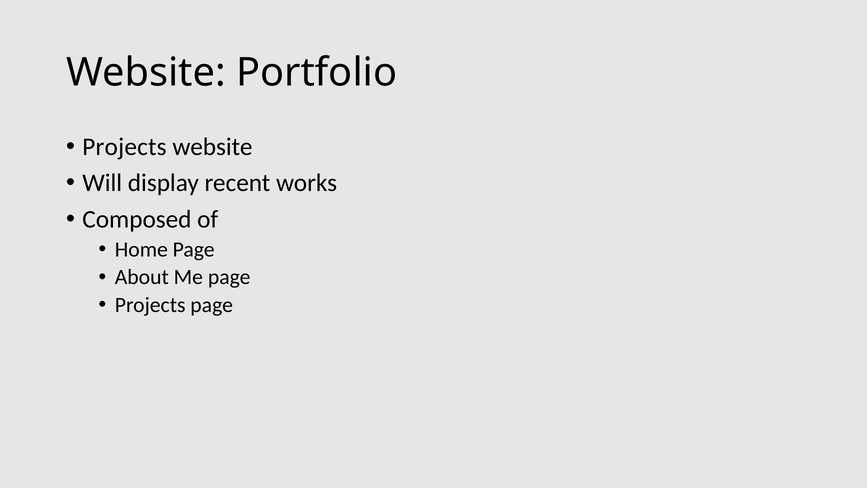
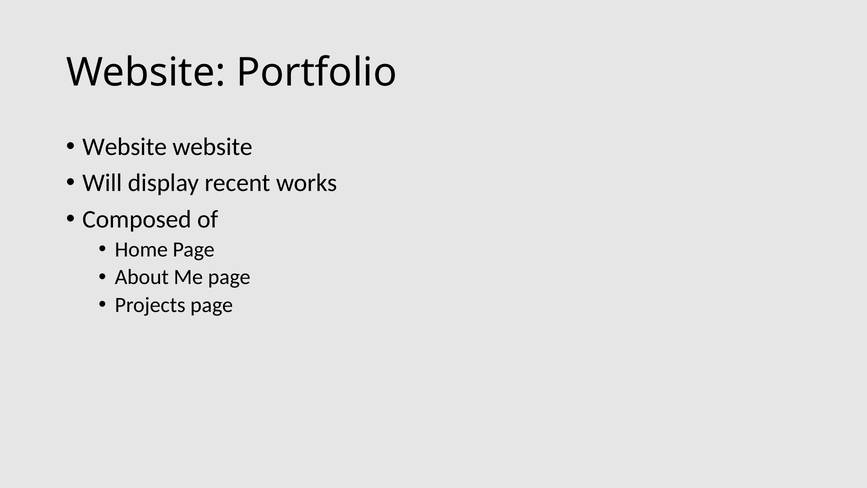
Projects: Projects -> Website (125, 147)
